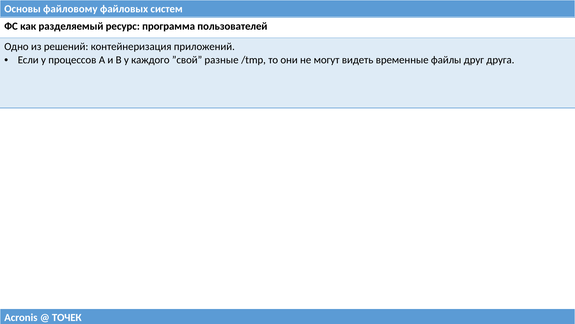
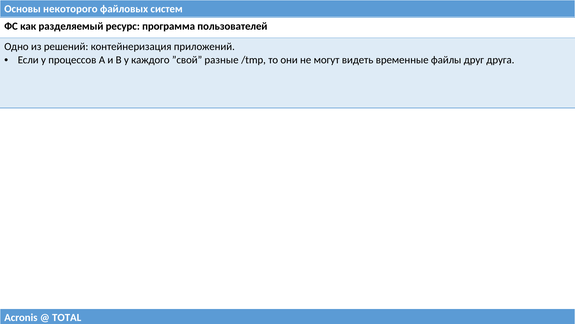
файловому: файловому -> некоторого (70, 9)
ТОЧЕК: ТОЧЕК -> TOTAL (67, 317)
